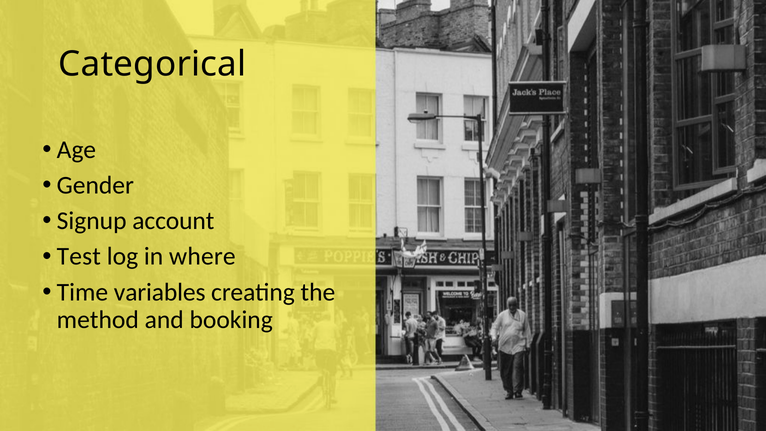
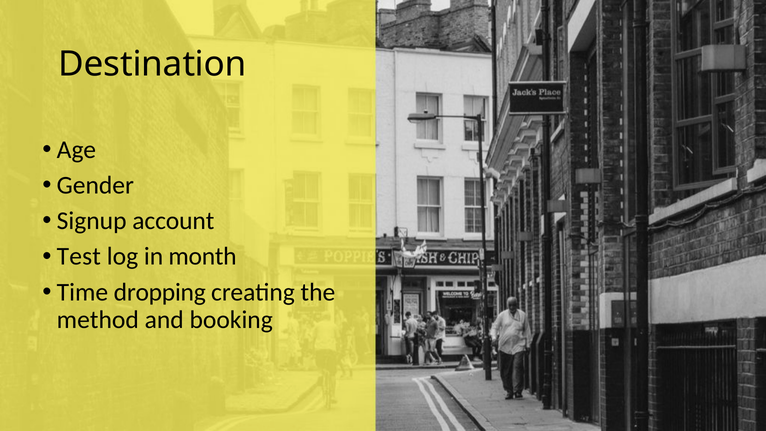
Categorical: Categorical -> Destination (153, 64)
where: where -> month (203, 256)
variables: variables -> dropping (160, 292)
